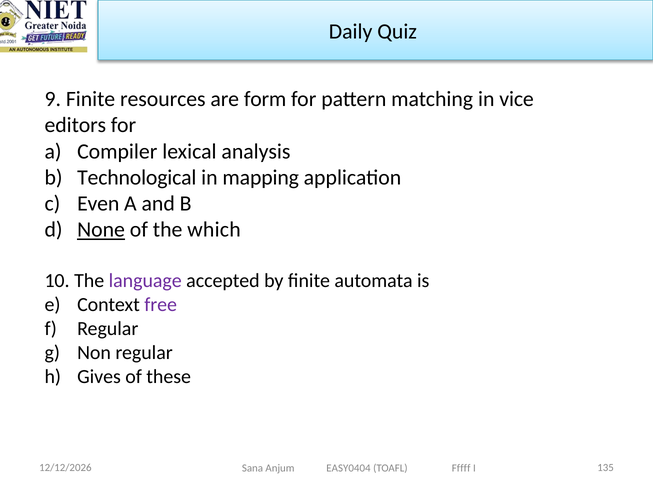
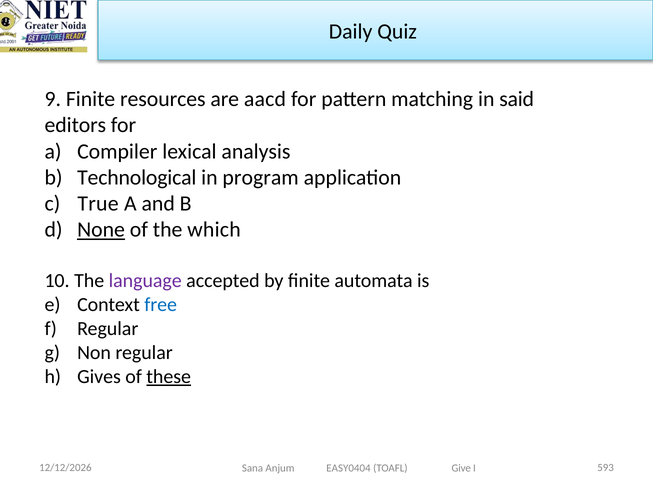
form: form -> aacd (265, 99)
vice: vice -> said (517, 99)
mapping: mapping -> program (261, 177)
Even: Even -> True (98, 204)
free colour: purple -> blue (161, 305)
these underline: none -> present (169, 376)
135: 135 -> 593 (606, 468)
Fffff: Fffff -> Give (461, 468)
